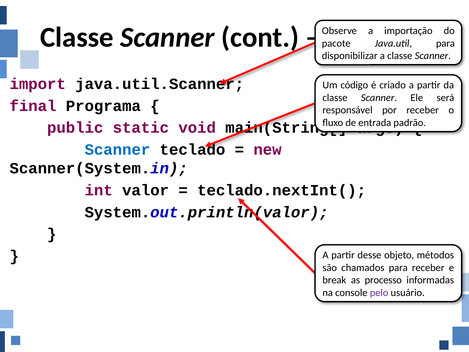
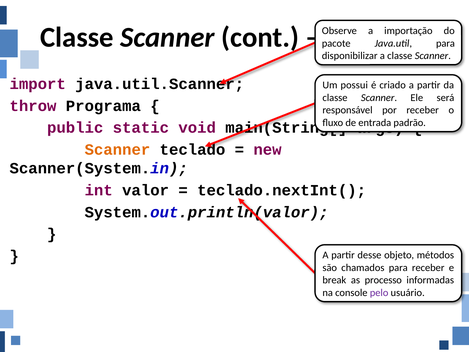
código: código -> possui (354, 85)
final: final -> throw (33, 106)
Scanner colour: blue -> orange (117, 150)
